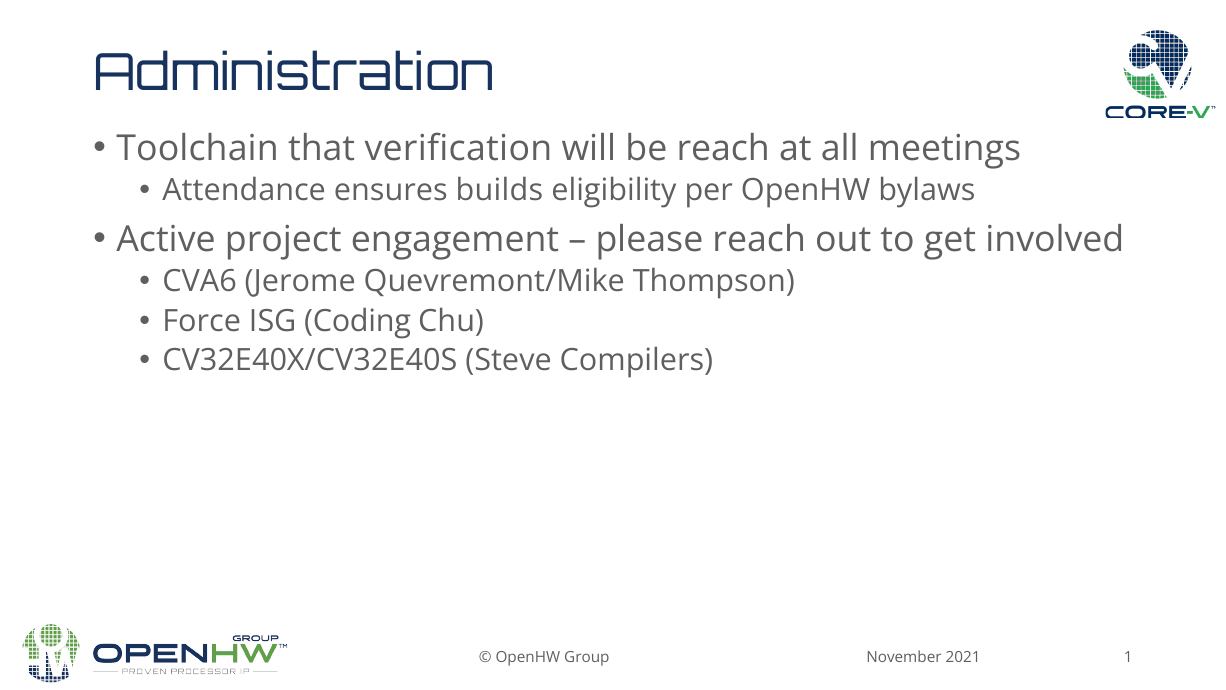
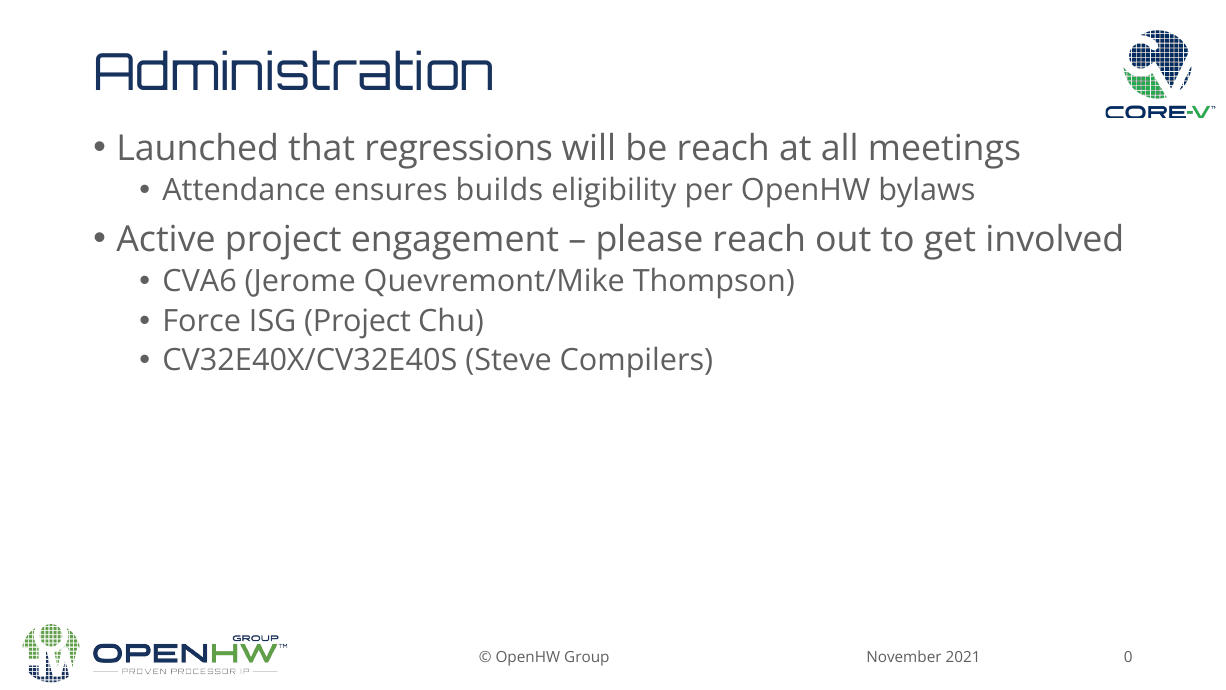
Toolchain: Toolchain -> Launched (198, 148)
verification: verification -> regressions (459, 148)
ISG Coding: Coding -> Project (358, 321)
1: 1 -> 0 (1128, 657)
